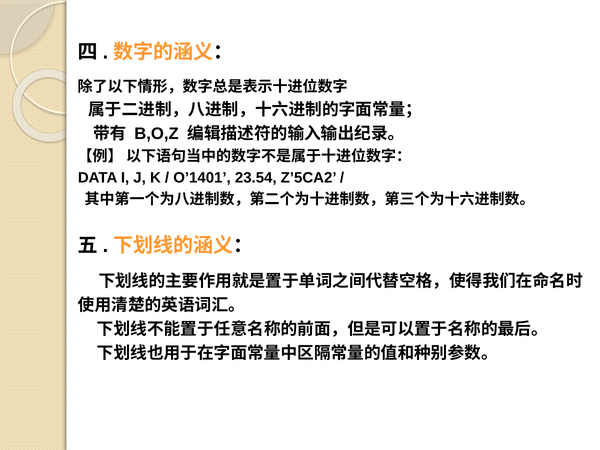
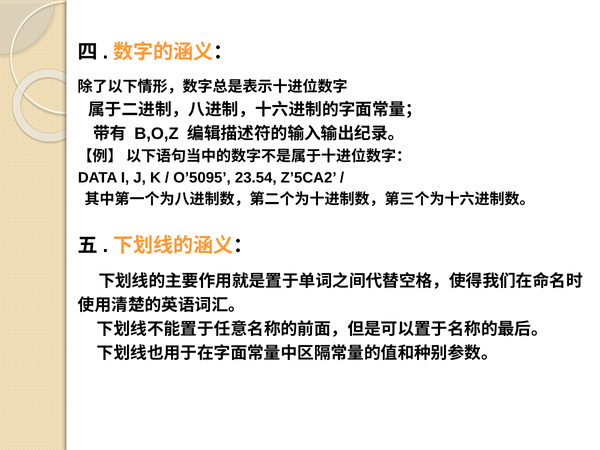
O’1401: O’1401 -> O’5095 (202, 178)
